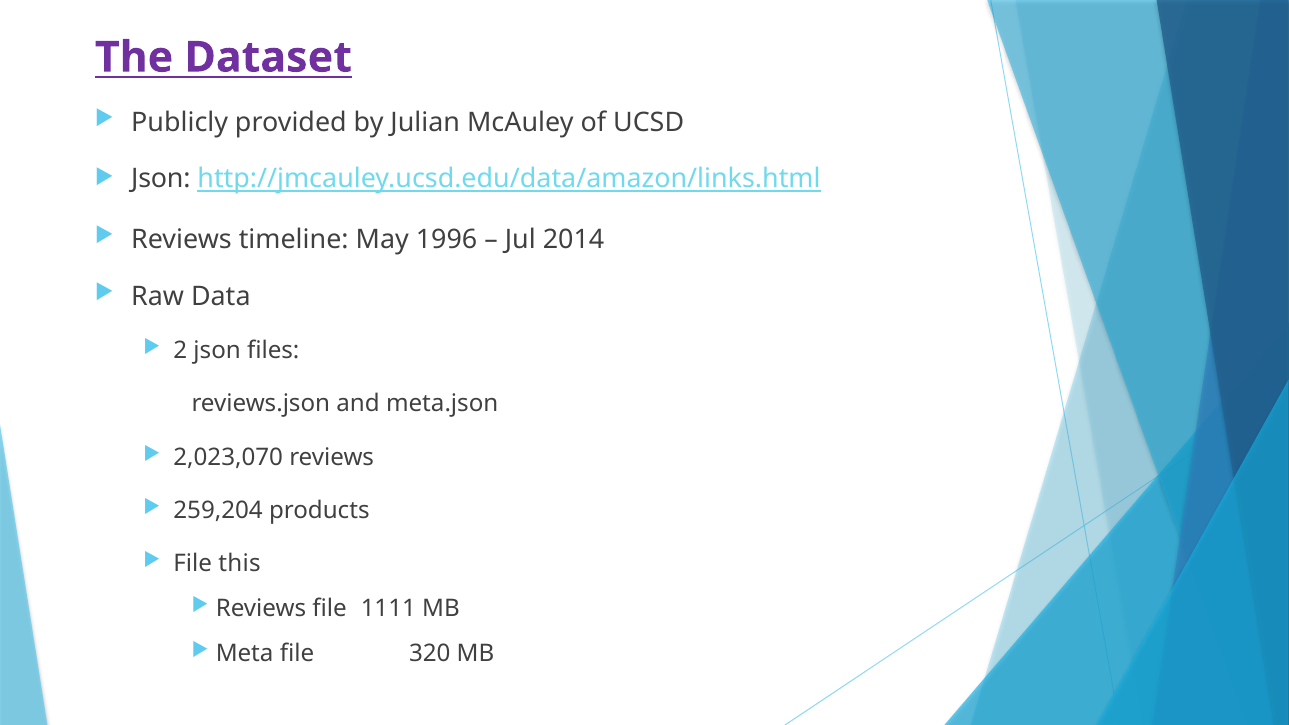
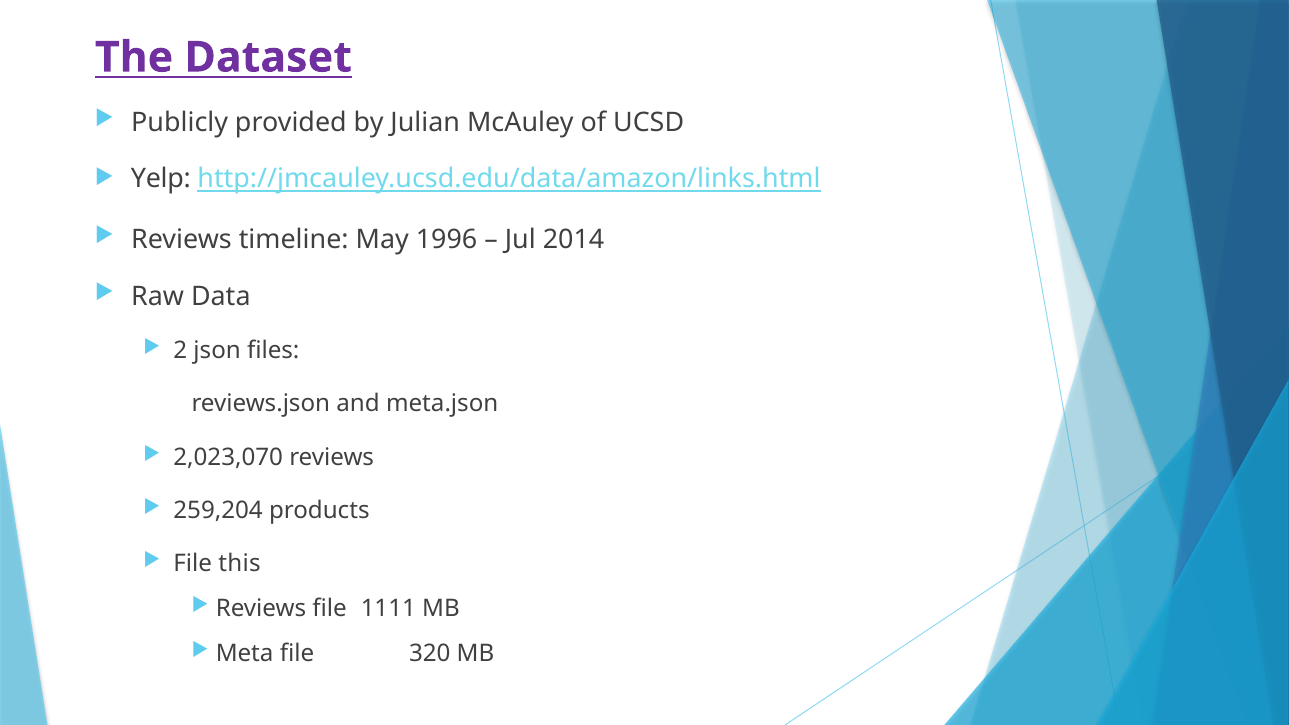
Json: Json -> Yelp (161, 179)
